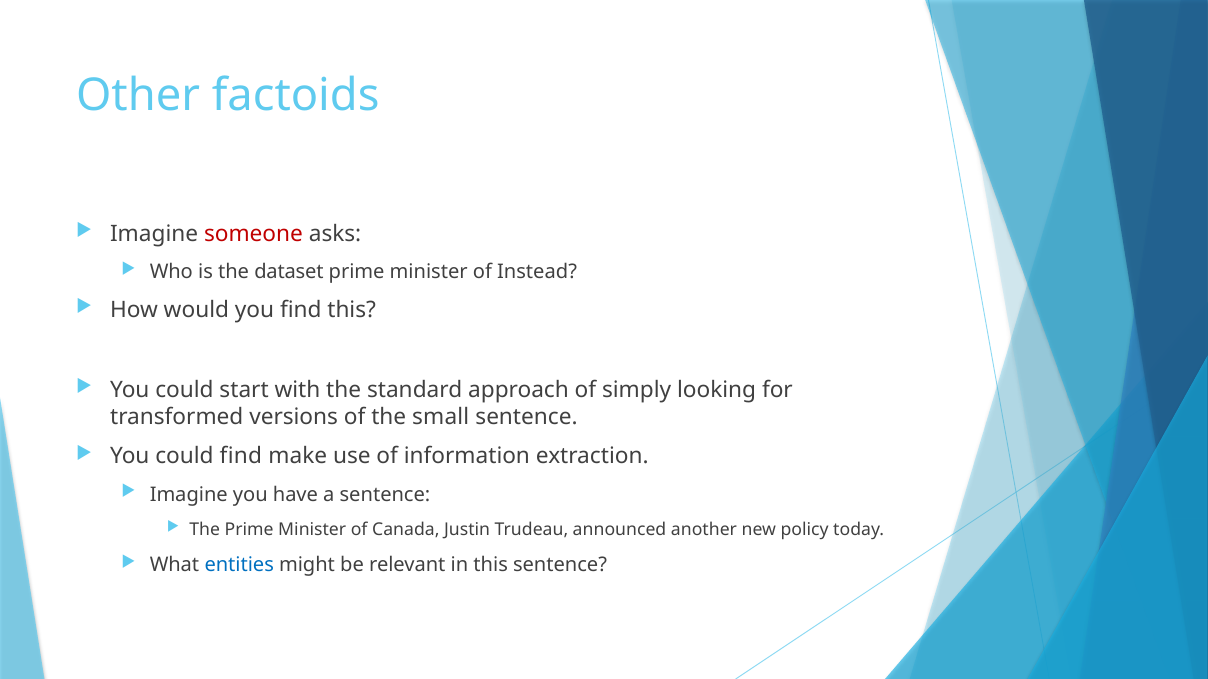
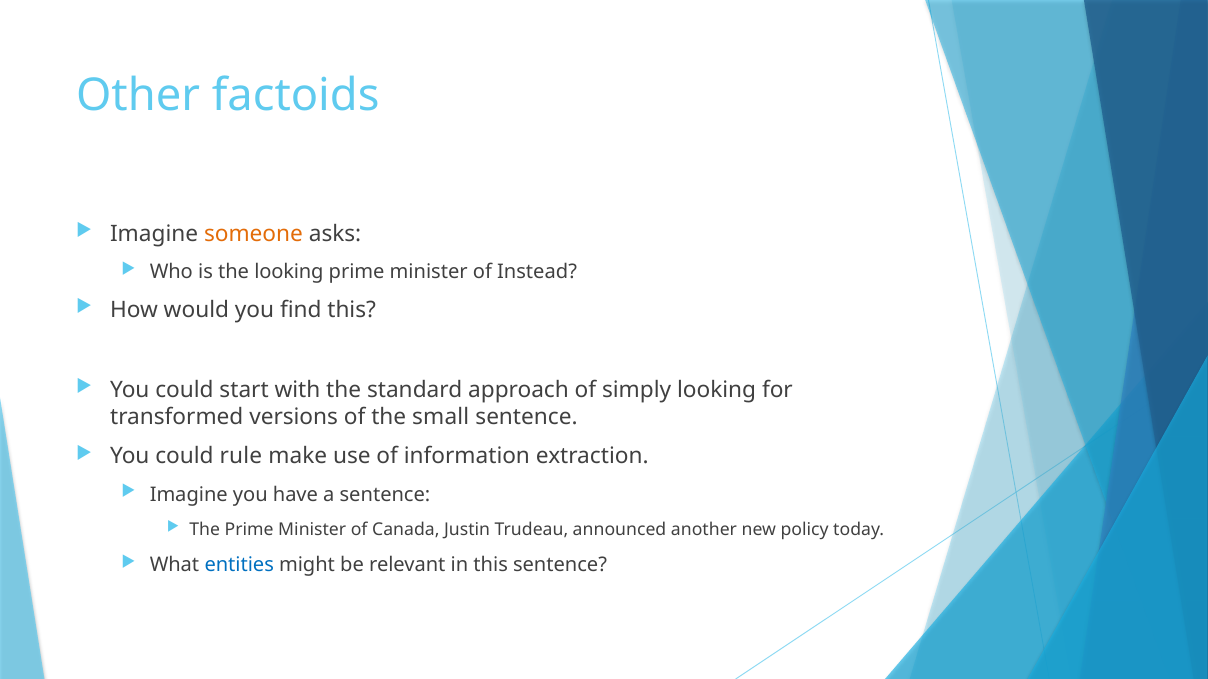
someone colour: red -> orange (253, 234)
the dataset: dataset -> looking (289, 272)
could find: find -> rule (241, 457)
